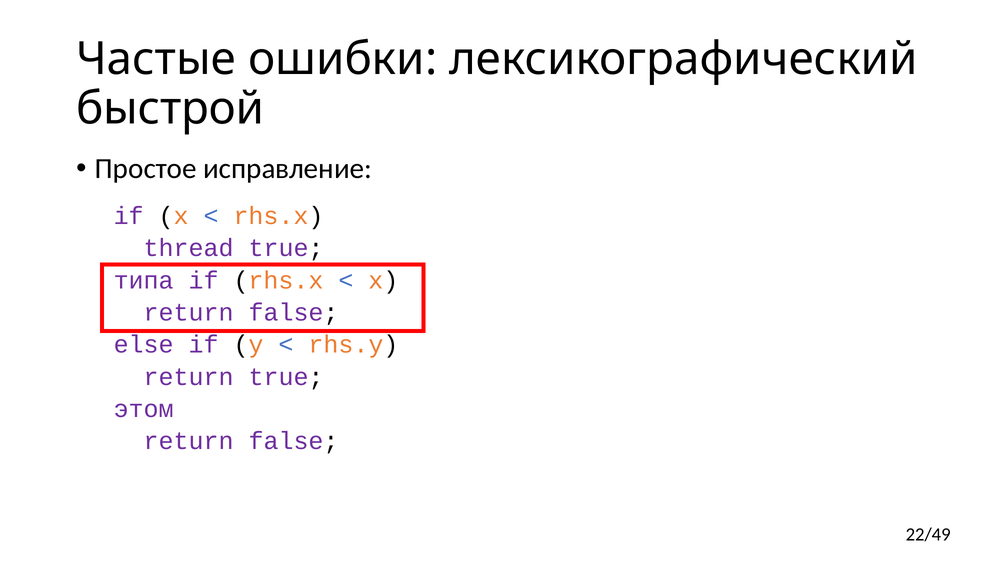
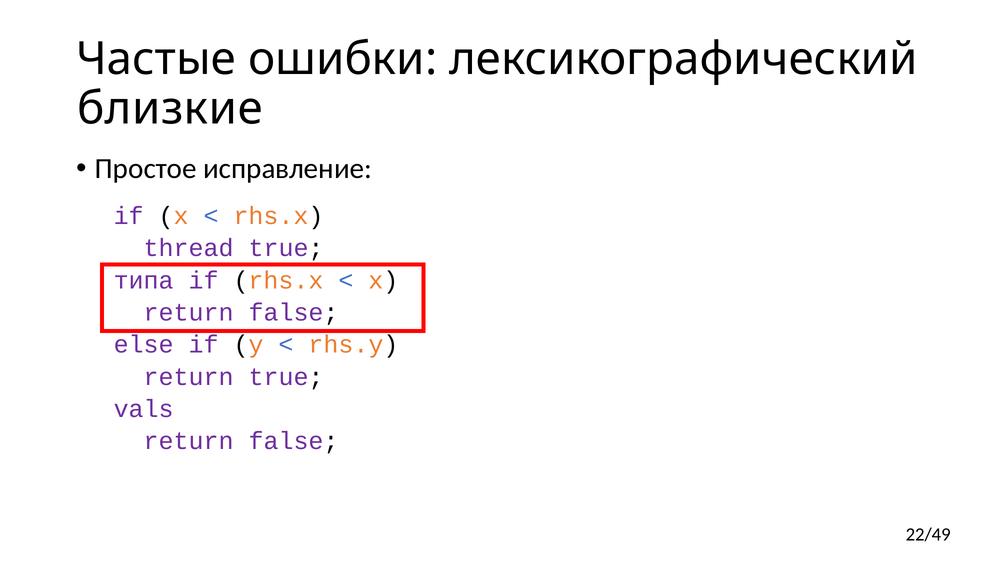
быстрой: быстрой -> близкие (170, 109)
этом: этом -> vals (144, 409)
